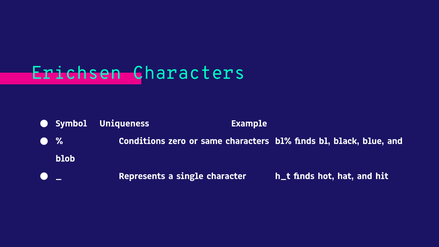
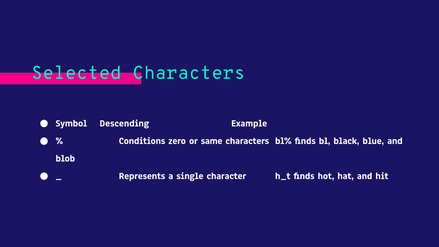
Erichsen: Erichsen -> Selected (76, 73)
Uniqueness: Uniqueness -> Descending (124, 123)
